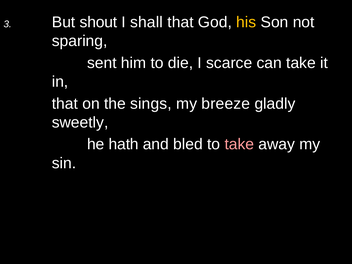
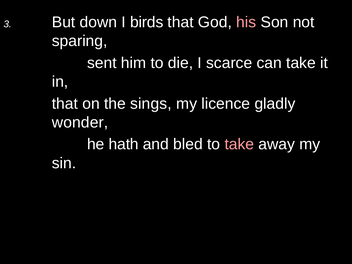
shout: shout -> down (98, 22)
shall: shall -> birds (147, 22)
his colour: yellow -> pink (246, 22)
breeze: breeze -> licence (226, 104)
sweetly: sweetly -> wonder (80, 122)
